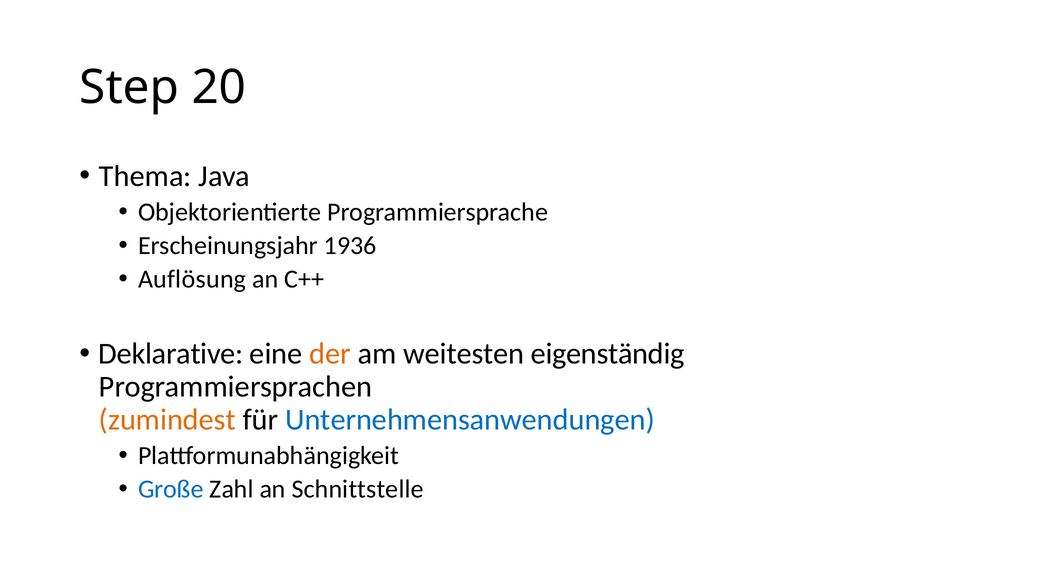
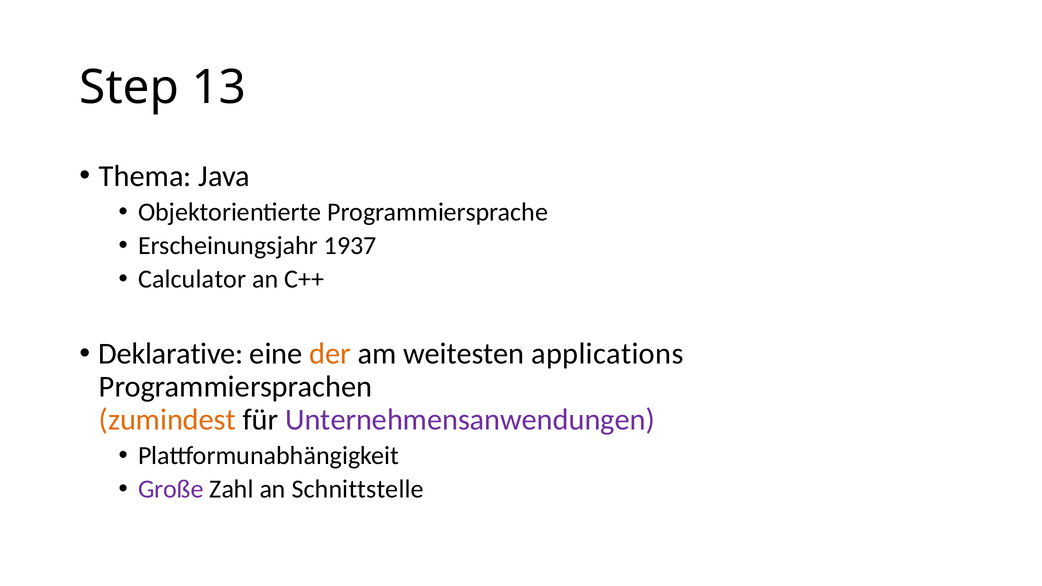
20: 20 -> 13 (219, 88)
1936: 1936 -> 1937 (350, 246)
Auflösung: Auflösung -> Calculator (192, 279)
eigenständig: eigenständig -> applications (607, 354)
Unternehmensanwendungen colour: blue -> purple (470, 420)
Große colour: blue -> purple (171, 489)
